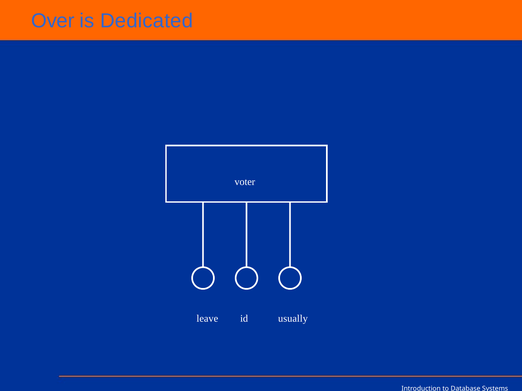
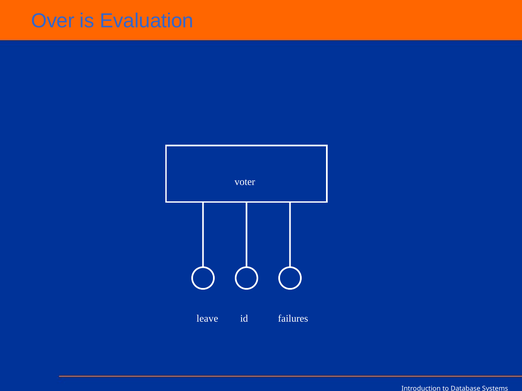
Dedicated: Dedicated -> Evaluation (147, 21)
usually: usually -> failures (293, 319)
